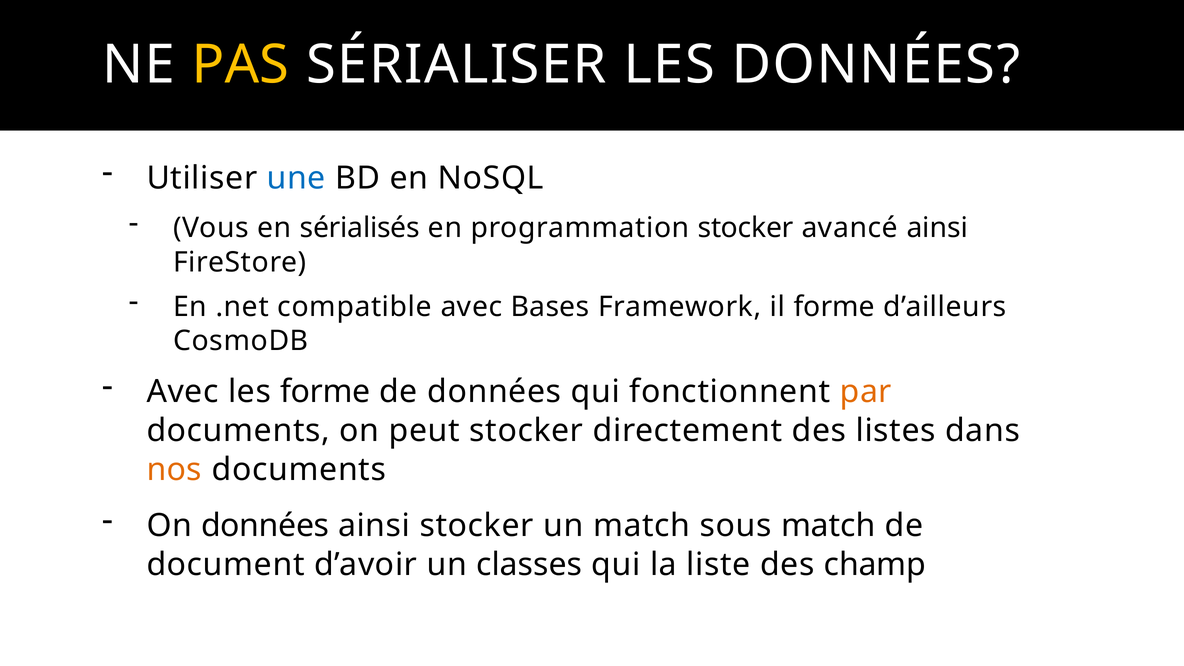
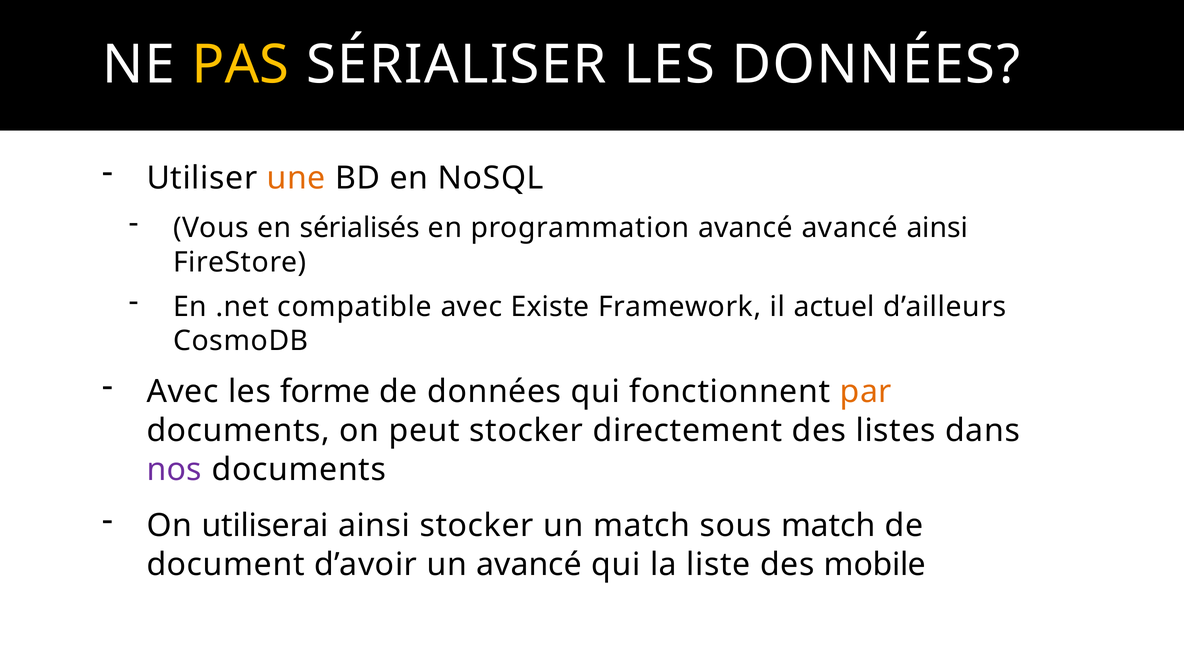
une colour: blue -> orange (296, 178)
programmation stocker: stocker -> avancé (745, 228)
Bases: Bases -> Existe (550, 307)
il forme: forme -> actuel (834, 307)
nos colour: orange -> purple (174, 470)
On données: données -> utiliserai (265, 526)
un classes: classes -> avancé (529, 565)
champ: champ -> mobile (875, 565)
